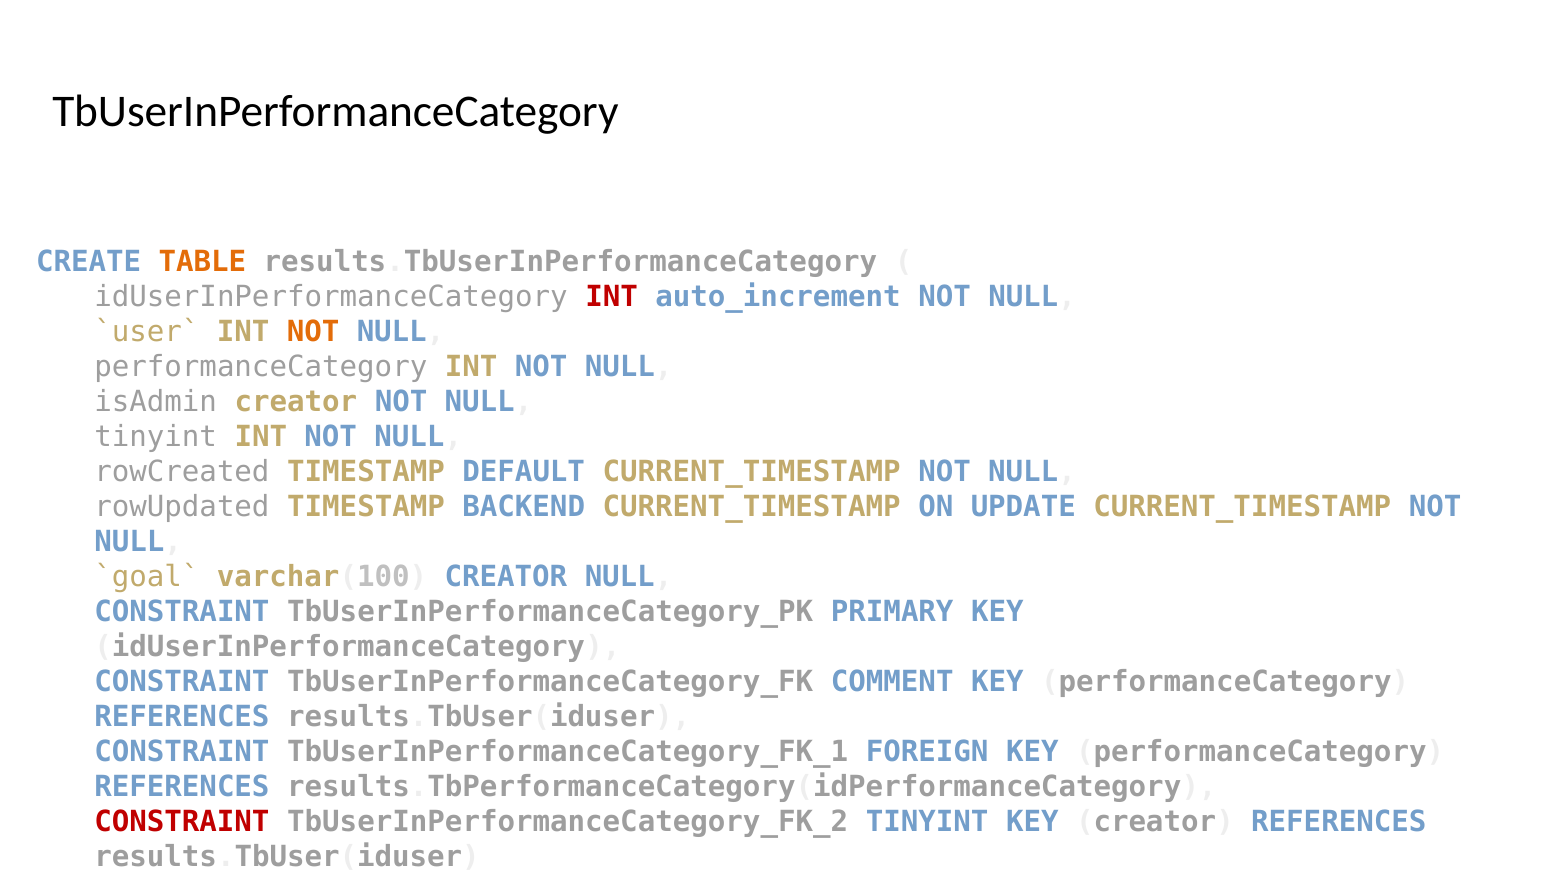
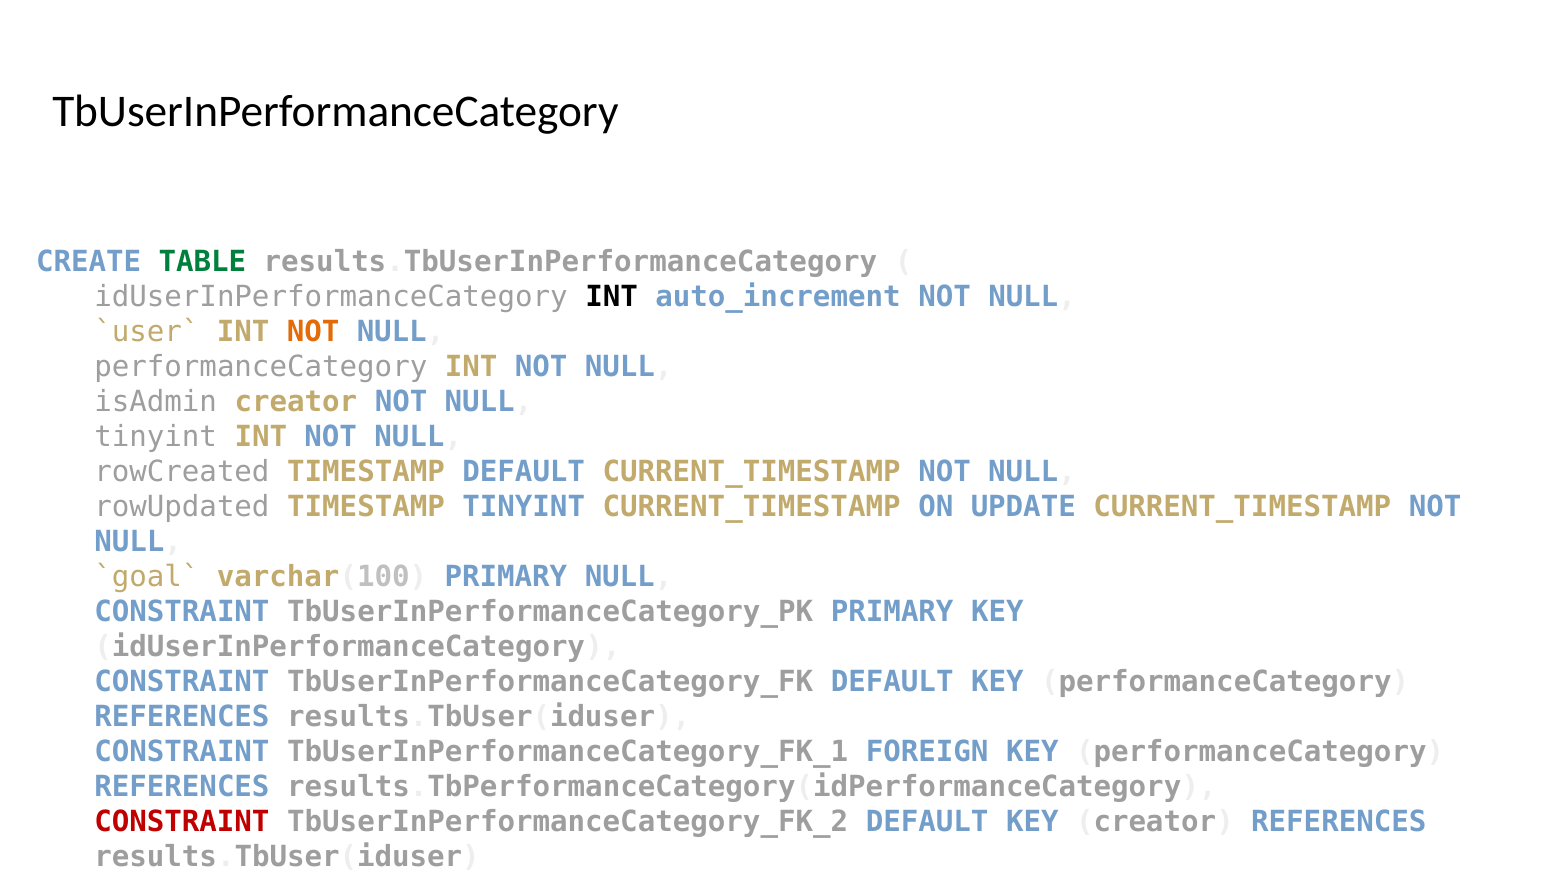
TABLE colour: orange -> green (202, 262)
INT colour: red -> black (612, 297)
TIMESTAMP BACKEND: BACKEND -> TINYINT (524, 507)
varchar(100 CREATOR: CREATOR -> PRIMARY (506, 577)
TbUserInPerformanceCategory_FK COMMENT: COMMENT -> DEFAULT (892, 682)
TbUserInPerformanceCategory_FK_2 TINYINT: TINYINT -> DEFAULT (927, 822)
